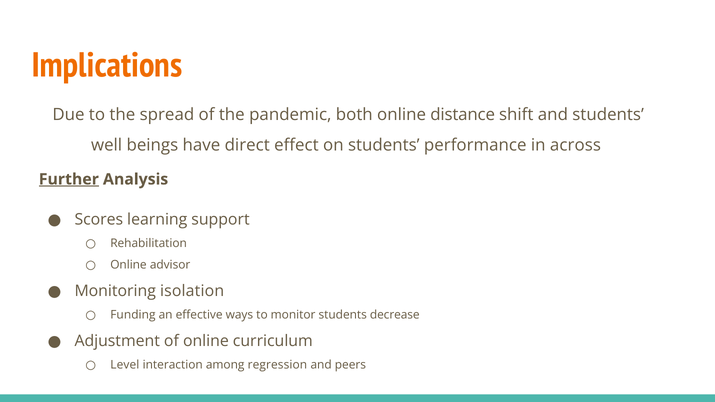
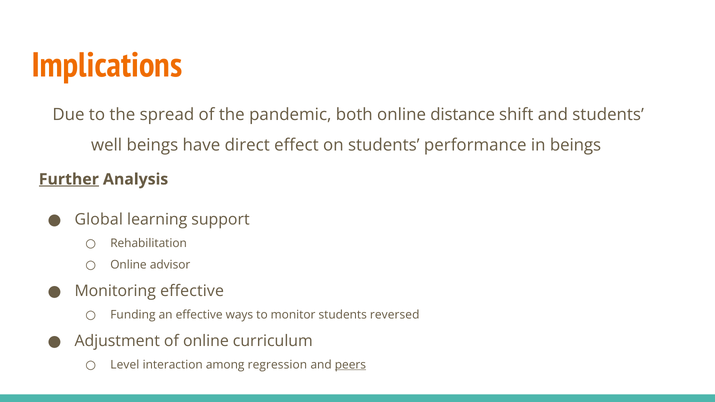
in across: across -> beings (576, 145)
Scores: Scores -> Global (99, 220)
Monitoring isolation: isolation -> effective (192, 291)
decrease: decrease -> reversed (395, 315)
peers underline: none -> present (350, 365)
